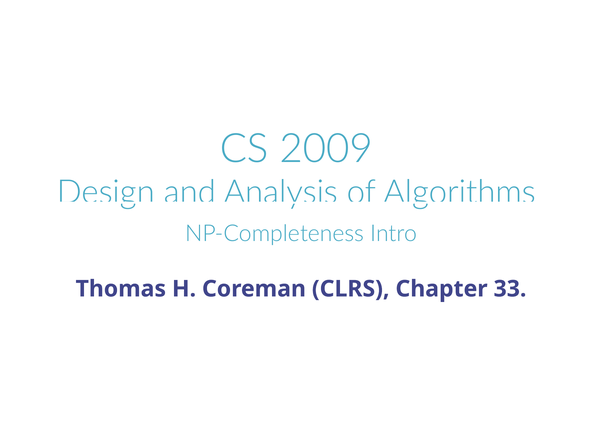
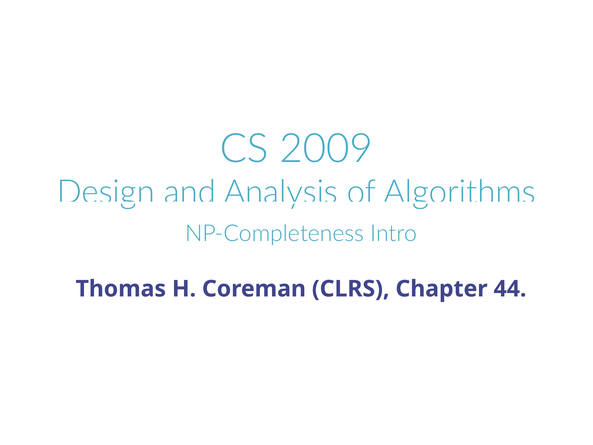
33: 33 -> 44 (510, 289)
